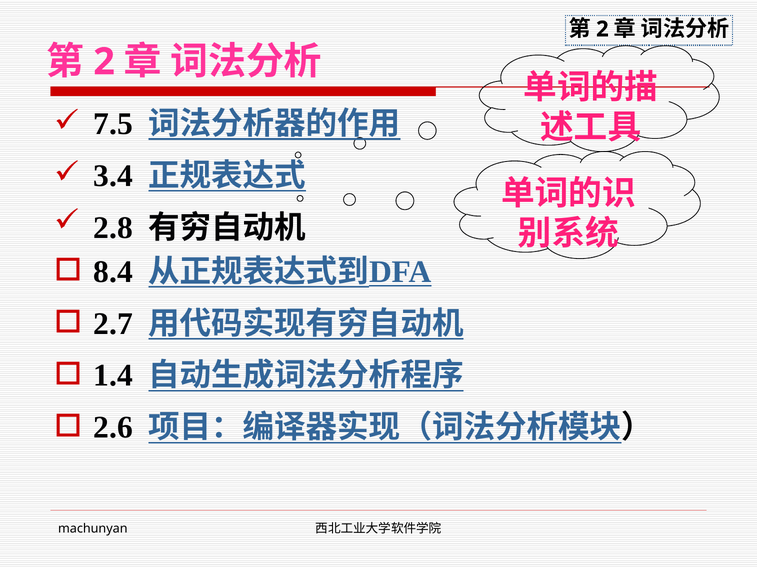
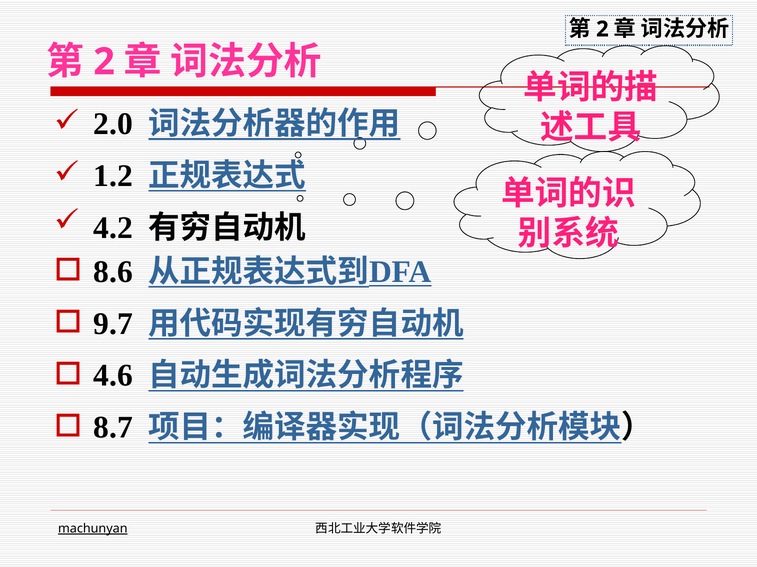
7.5: 7.5 -> 2.0 (113, 124)
3.4: 3.4 -> 1.2 (113, 176)
2.8: 2.8 -> 4.2 (113, 228)
8.4: 8.4 -> 8.6 (113, 272)
2.7: 2.7 -> 9.7 (113, 324)
1.4: 1.4 -> 4.6 (113, 376)
2.6: 2.6 -> 8.7 (113, 428)
machunyan underline: none -> present (93, 529)
